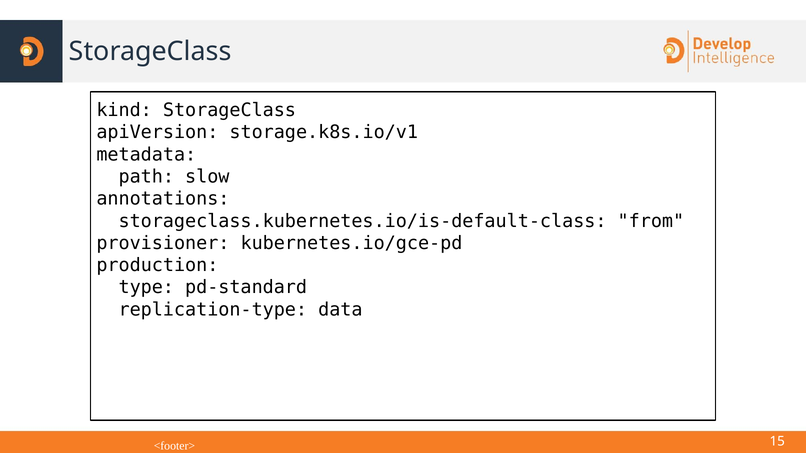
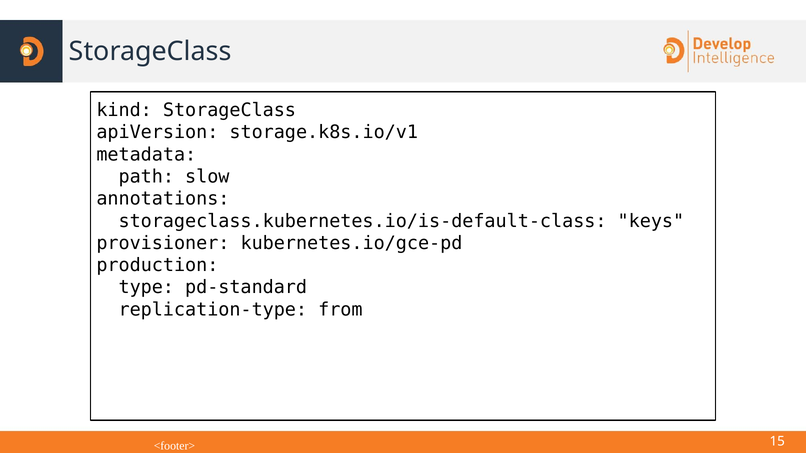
from: from -> keys (651, 221)
data: data -> from (340, 310)
